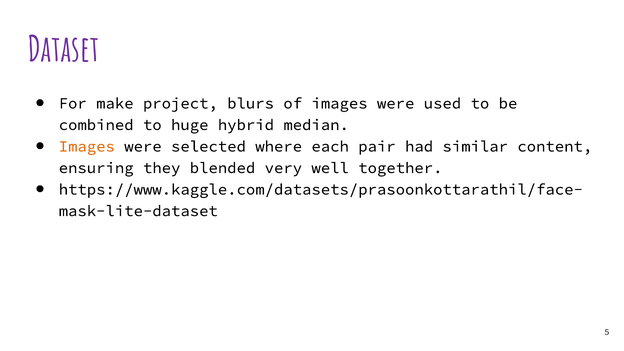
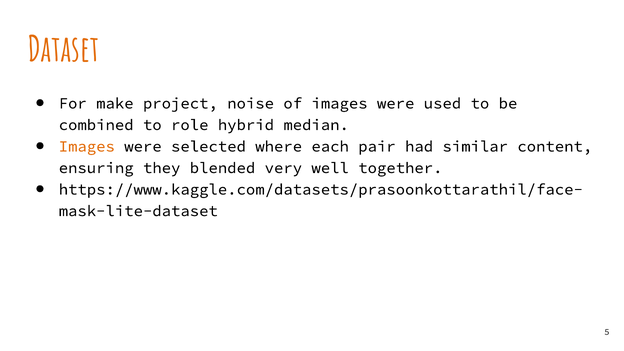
Dataset colour: purple -> orange (63, 50)
blurs: blurs -> noise (251, 103)
huge: huge -> role (190, 125)
